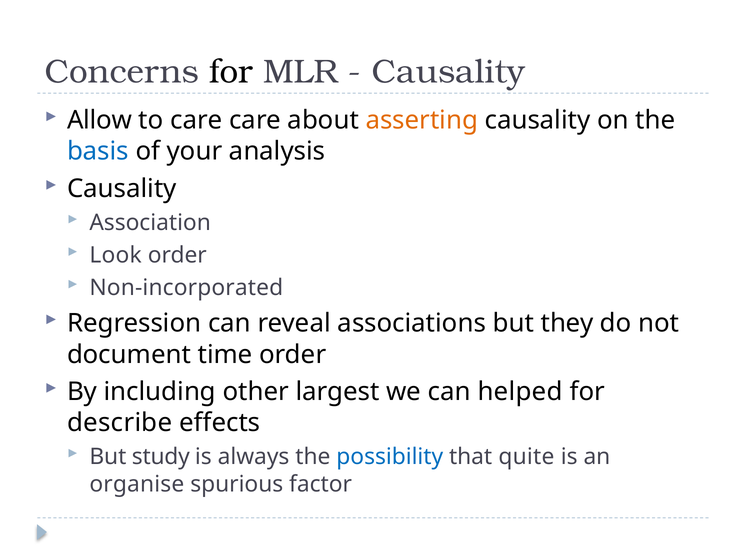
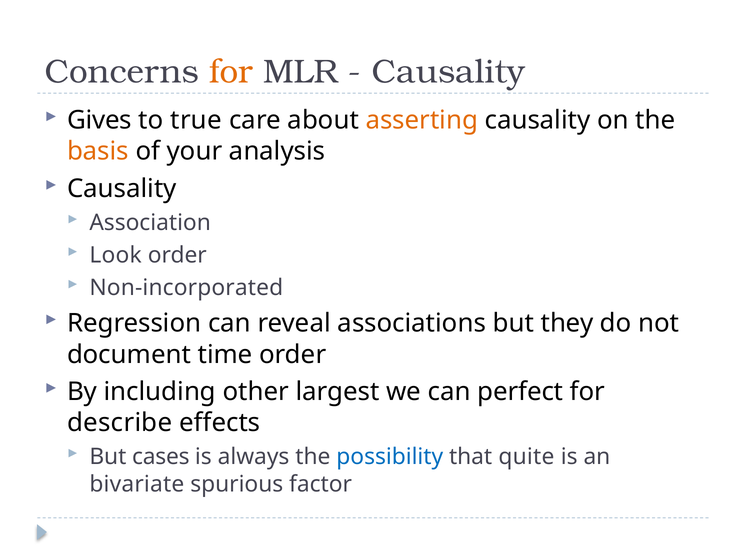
for colour: black -> orange (231, 72)
Allow: Allow -> Gives (99, 121)
to care: care -> true (196, 121)
basis colour: blue -> orange (98, 152)
helped: helped -> perfect (520, 392)
study: study -> cases (161, 457)
organise: organise -> bivariate (137, 485)
